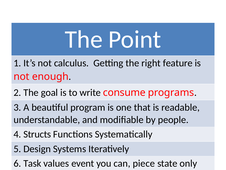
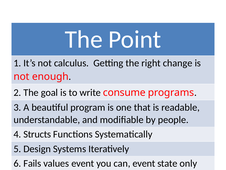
feature: feature -> change (178, 63)
Task: Task -> Fails (32, 163)
can piece: piece -> event (144, 163)
